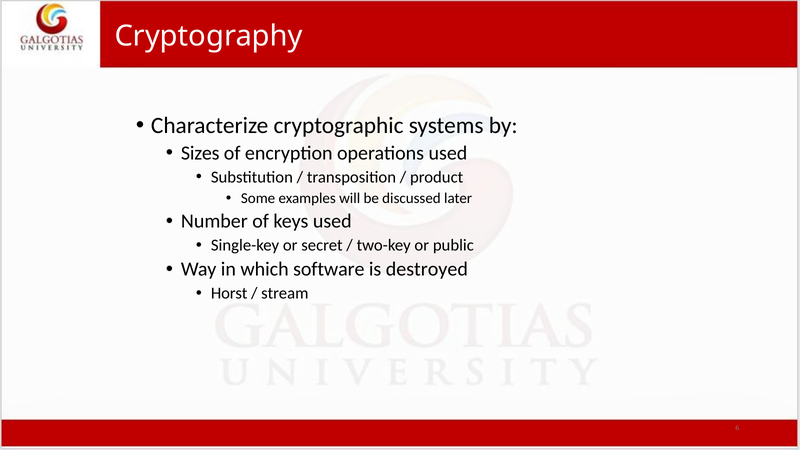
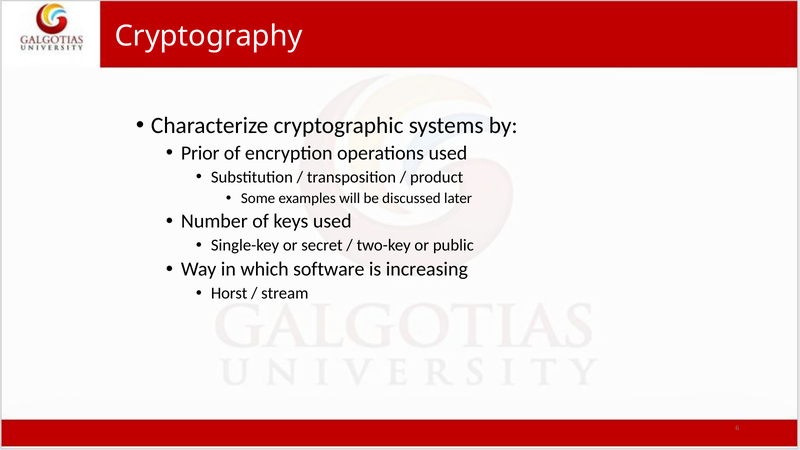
Sizes: Sizes -> Prior (200, 153)
destroyed: destroyed -> increasing (427, 269)
